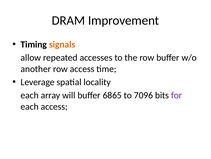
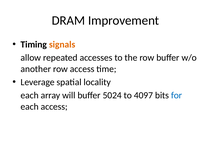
6865: 6865 -> 5024 (112, 95)
7096: 7096 -> 4097 (143, 95)
for colour: purple -> blue (177, 95)
